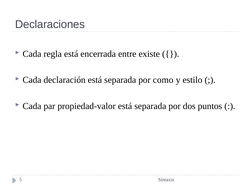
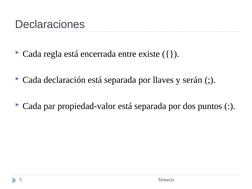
como: como -> llaves (163, 80)
estilo: estilo -> serán (192, 80)
